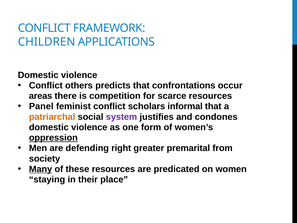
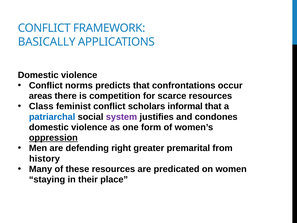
CHILDREN: CHILDREN -> BASICALLY (47, 42)
others: others -> norms (79, 85)
Panel: Panel -> Class (41, 106)
patriarchal colour: orange -> blue (52, 117)
society: society -> history (44, 158)
Many underline: present -> none (41, 169)
